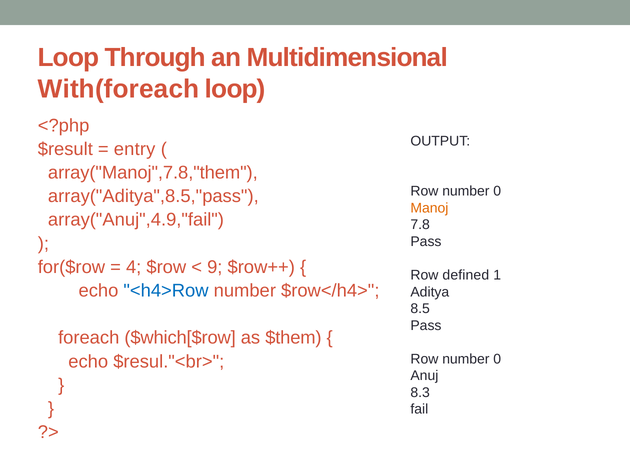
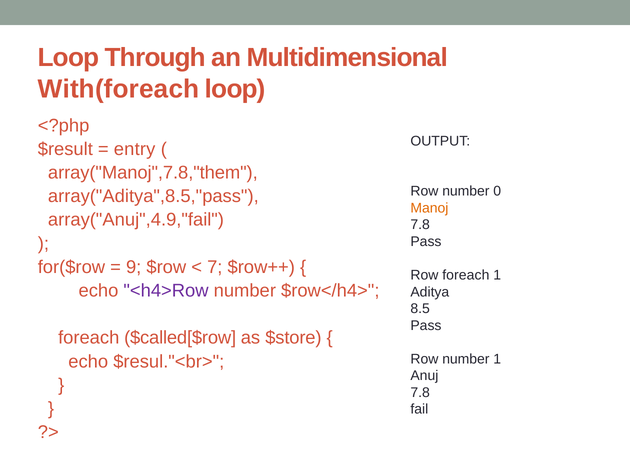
4: 4 -> 9 (134, 267)
9: 9 -> 7 (215, 267)
Row defined: defined -> foreach (466, 275)
<h4>Row colour: blue -> purple (166, 291)
$which[$row: $which[$row -> $called[$row (180, 338)
$them: $them -> $store (293, 338)
0: 0 -> 1 (497, 359)
8.3: 8.3 -> 7.8 (420, 393)
